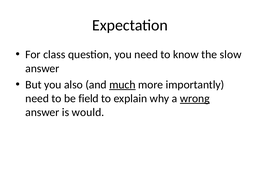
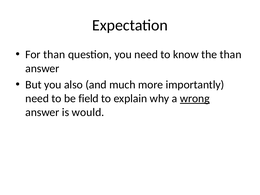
For class: class -> than (54, 55)
the slow: slow -> than (231, 55)
much underline: present -> none (122, 85)
